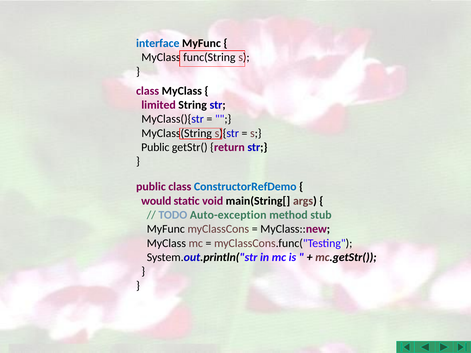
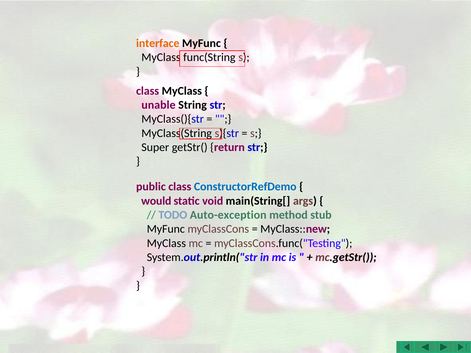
interface colour: blue -> orange (158, 43)
limited: limited -> unable (158, 105)
Public: Public -> Super (155, 147)
